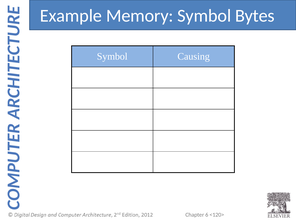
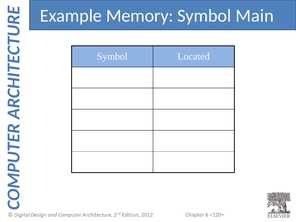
Bytes: Bytes -> Main (255, 16)
Causing: Causing -> Located (194, 56)
